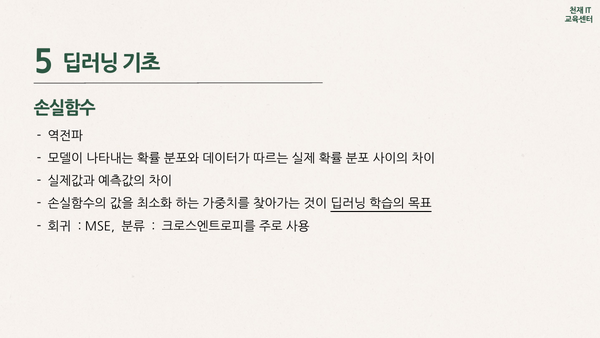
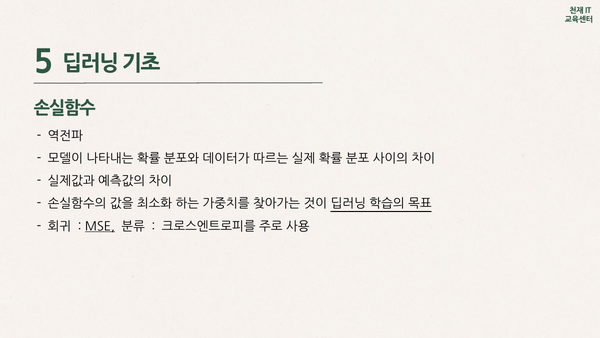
MSE underline: none -> present (100, 226)
